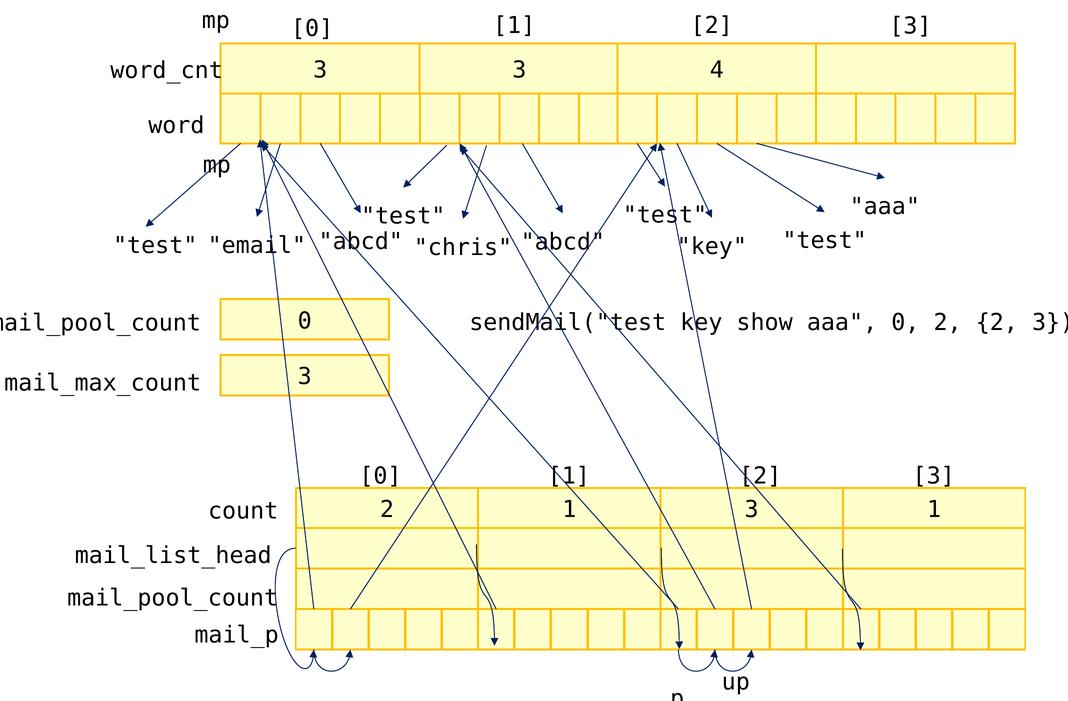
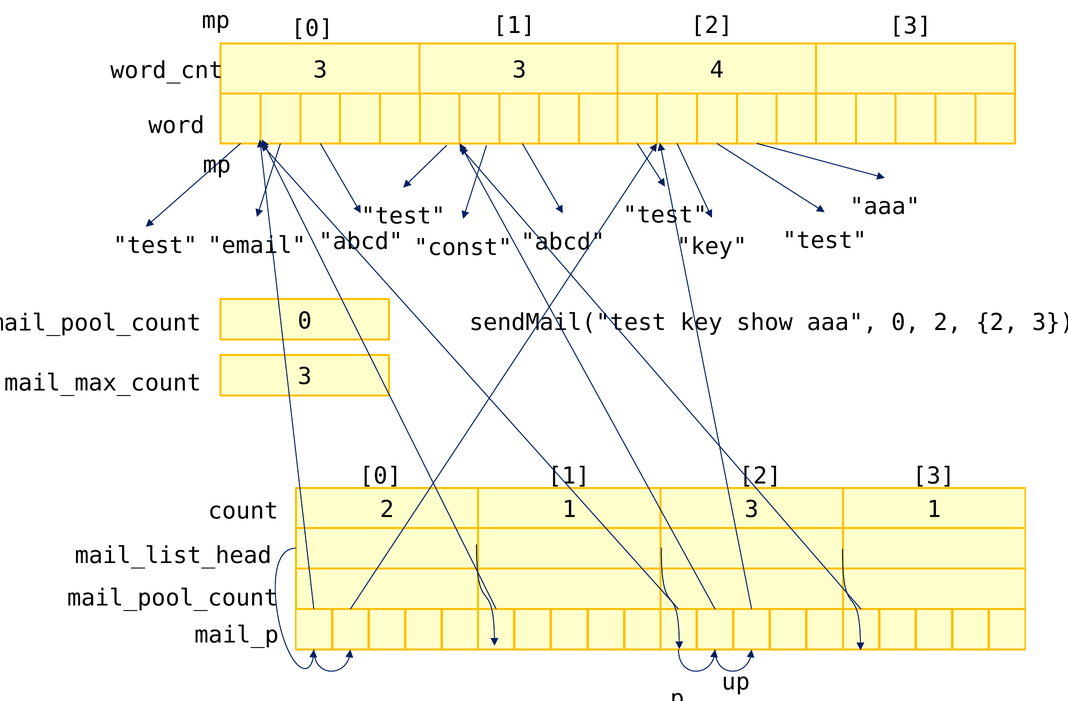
chris: chris -> const (463, 248)
